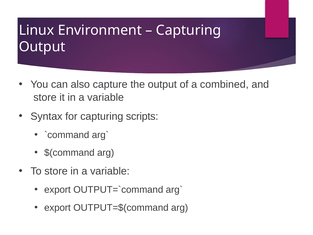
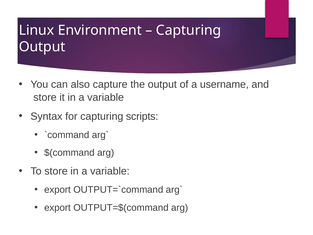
combined: combined -> username (224, 84)
